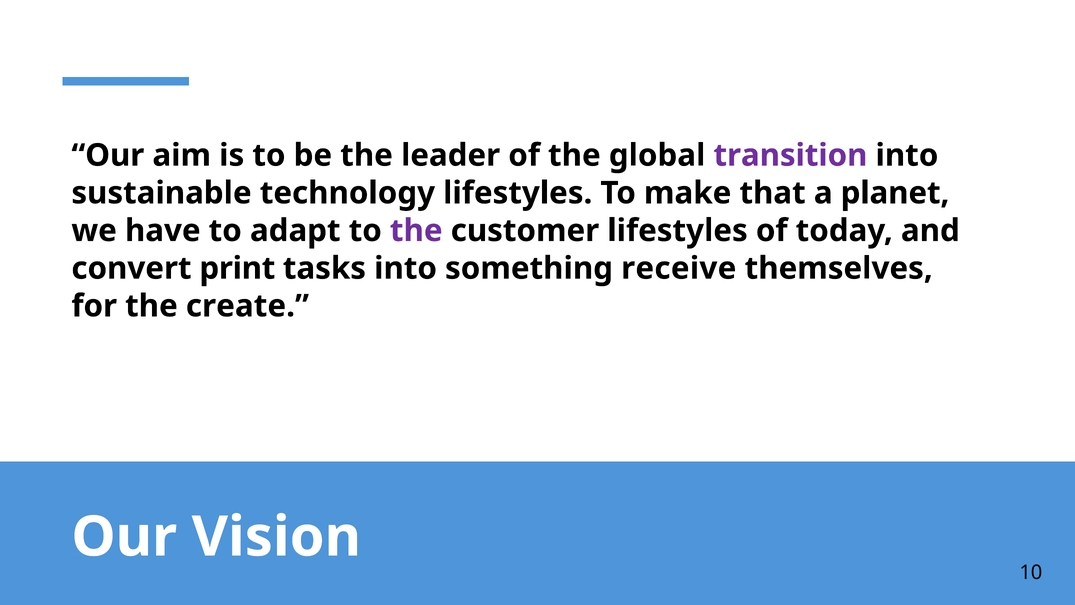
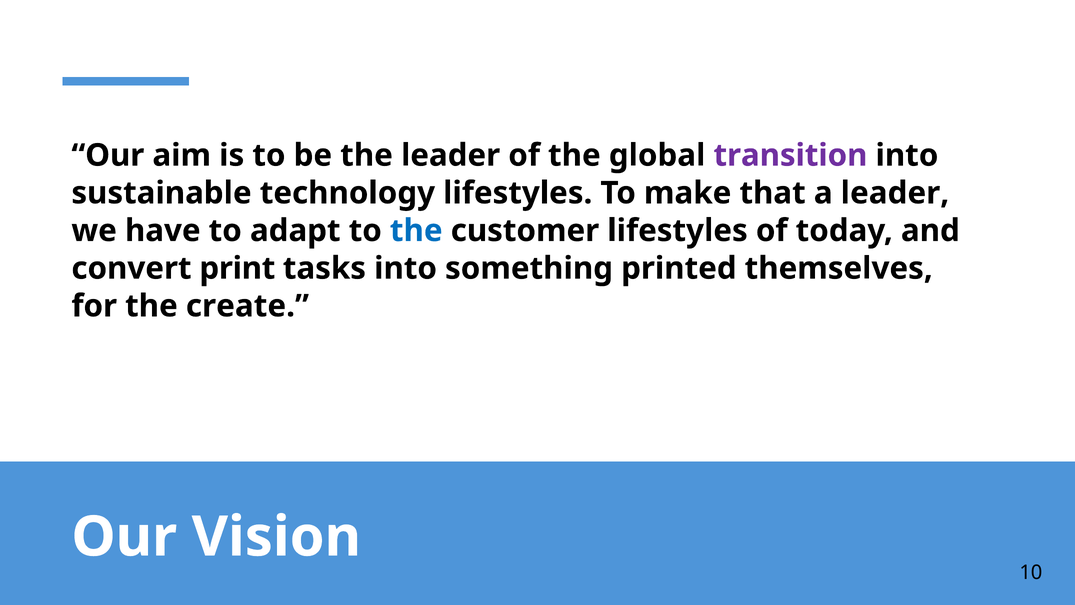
a planet: planet -> leader (895, 193)
the colour: purple -> blue (416, 231)
receive: receive -> printed (679, 268)
